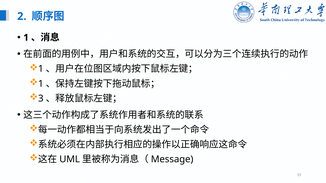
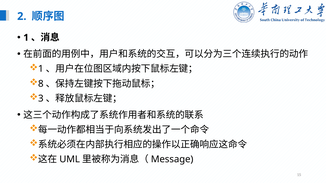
1: 1 -> 8 (41, 84)
